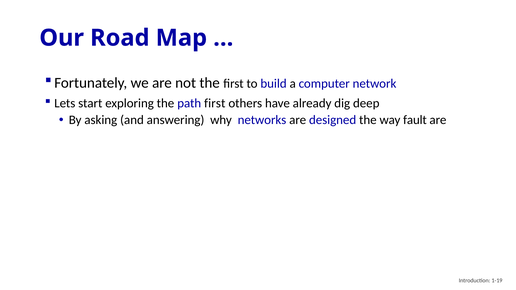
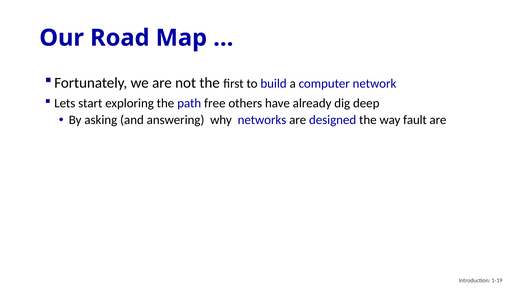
path first: first -> free (215, 103)
